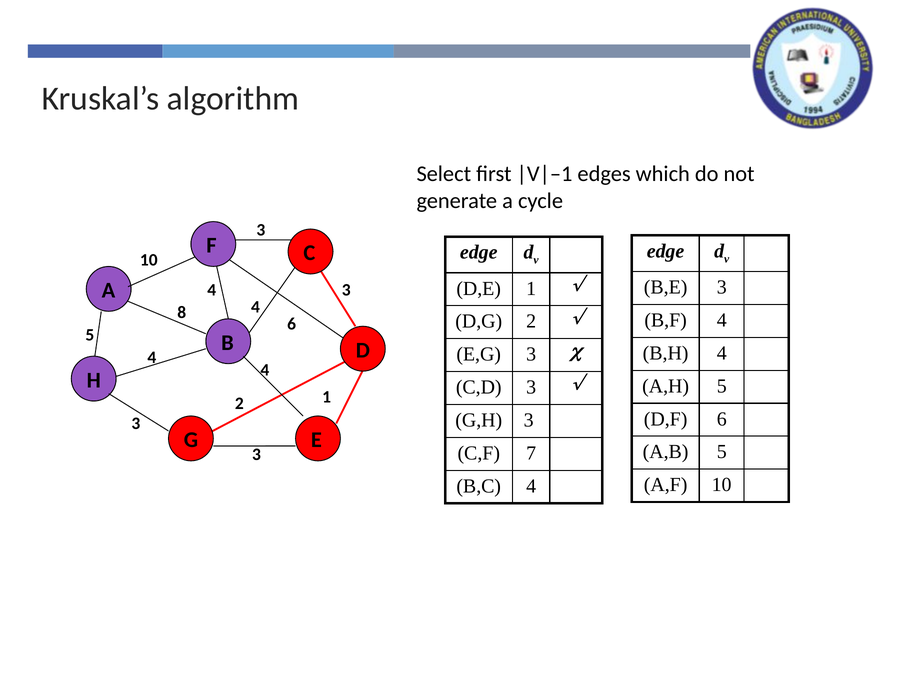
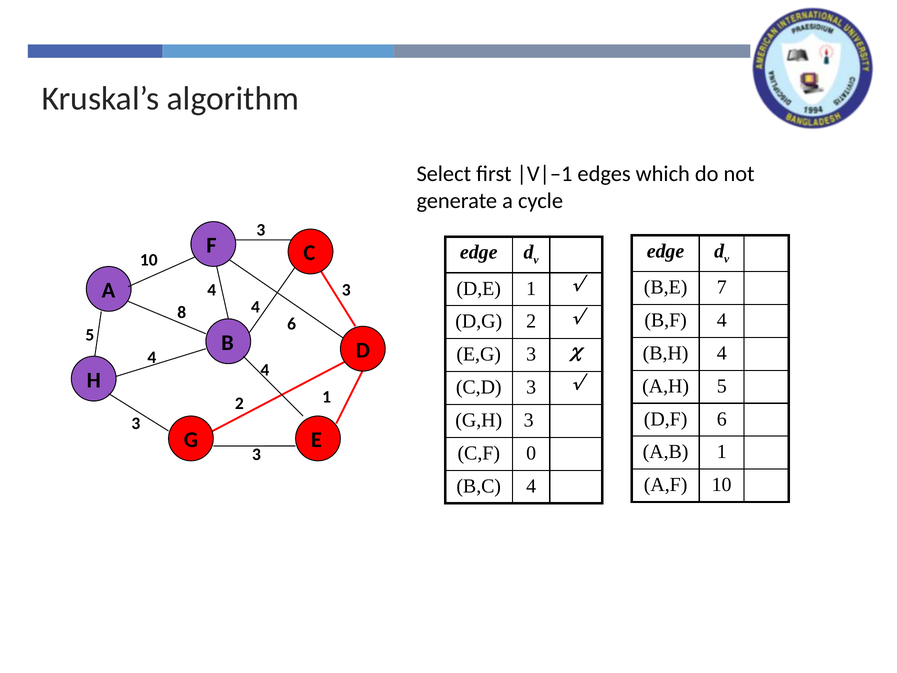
B,E 3: 3 -> 7 (722, 287)
A,B 5: 5 -> 1 (722, 452)
7: 7 -> 0 (531, 453)
